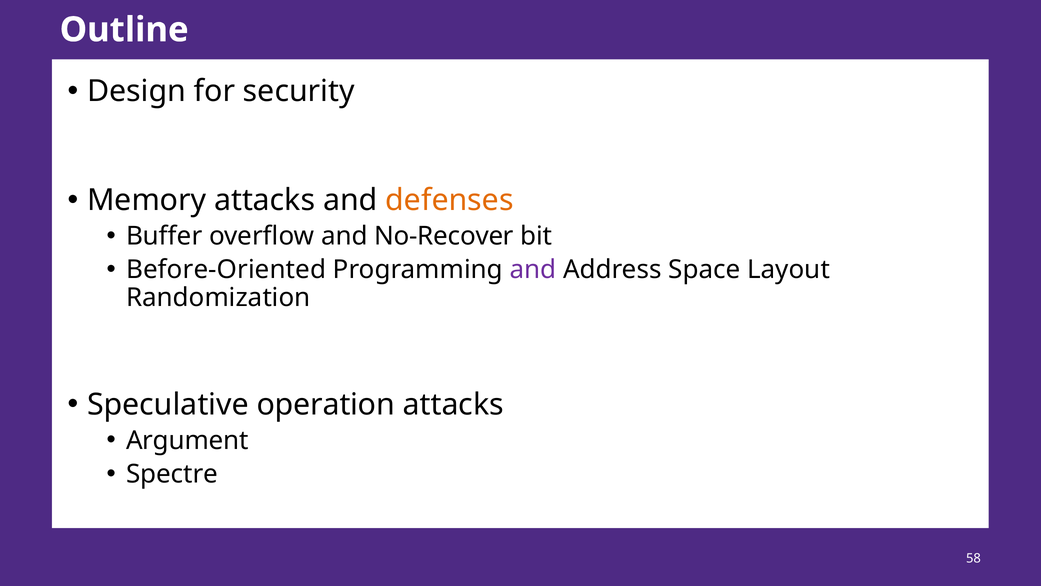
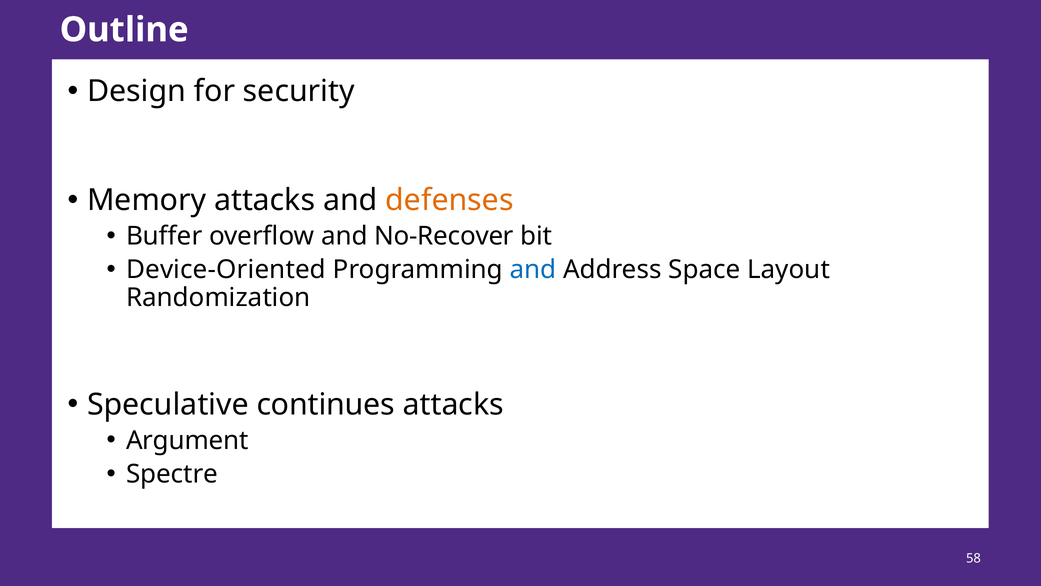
Before-Oriented: Before-Oriented -> Device-Oriented (226, 269)
and colour: purple -> blue (533, 269)
operation: operation -> continues (326, 404)
